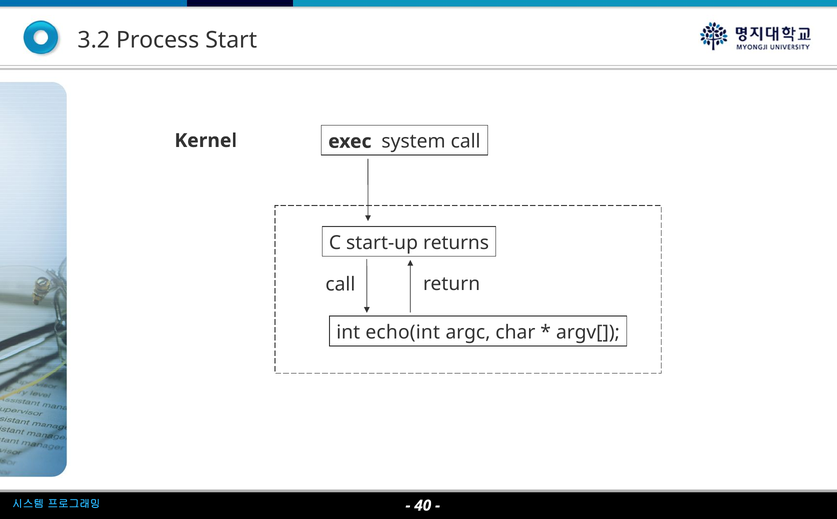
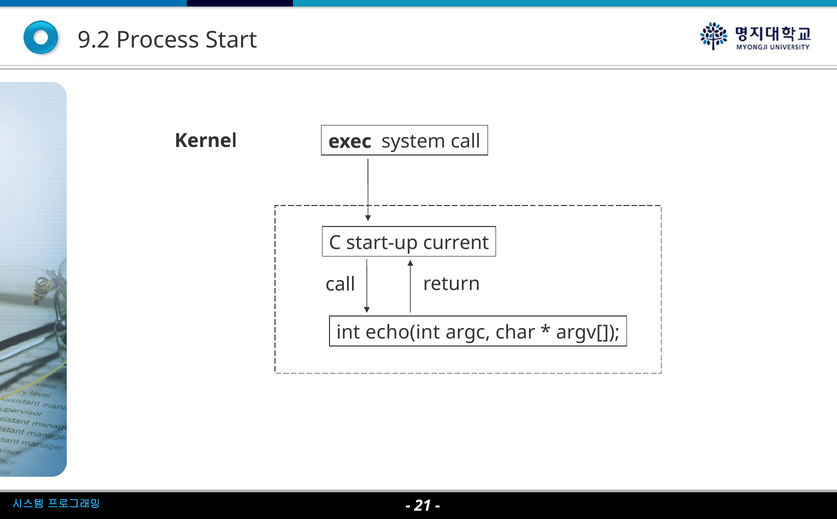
3.2: 3.2 -> 9.2 (94, 40)
returns: returns -> current (456, 243)
40: 40 -> 21 (423, 506)
